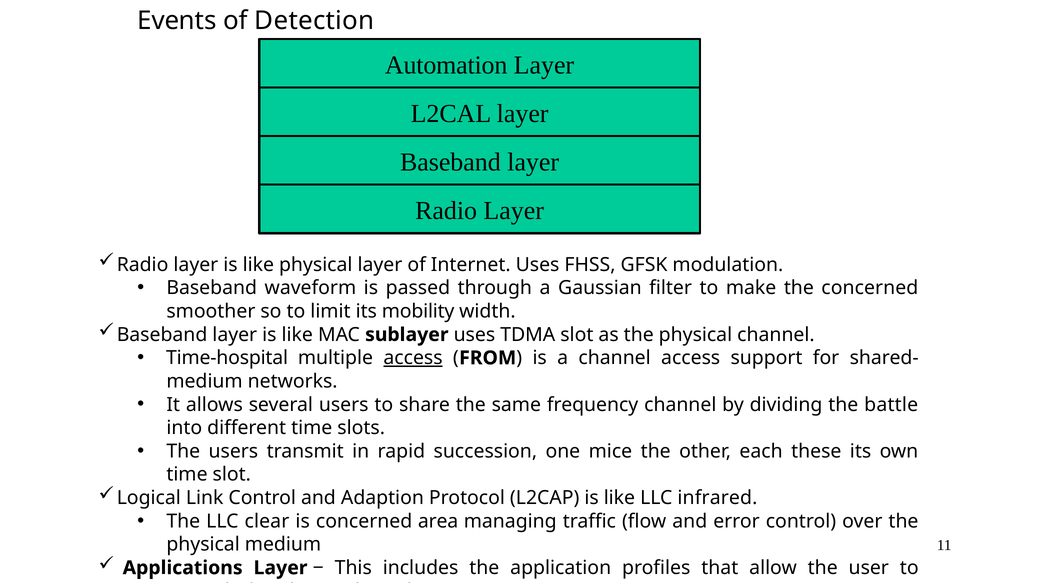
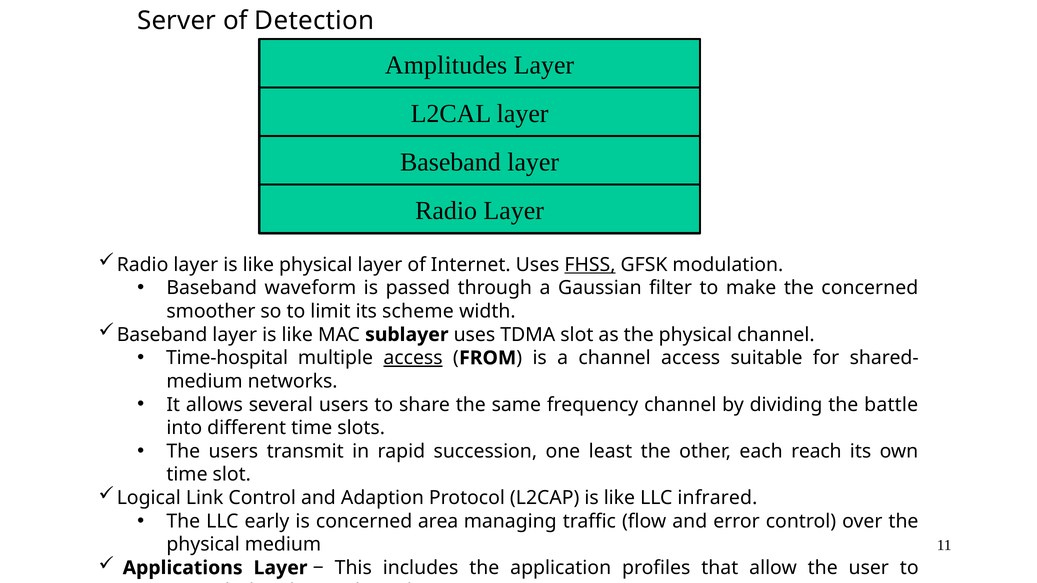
Events: Events -> Server (177, 21)
Automation: Automation -> Amplitudes (446, 65)
FHSS underline: none -> present (590, 265)
mobility: mobility -> scheme (418, 311)
support: support -> suitable (767, 358)
mice: mice -> least (610, 451)
these: these -> reach (816, 451)
clear: clear -> early (267, 521)
